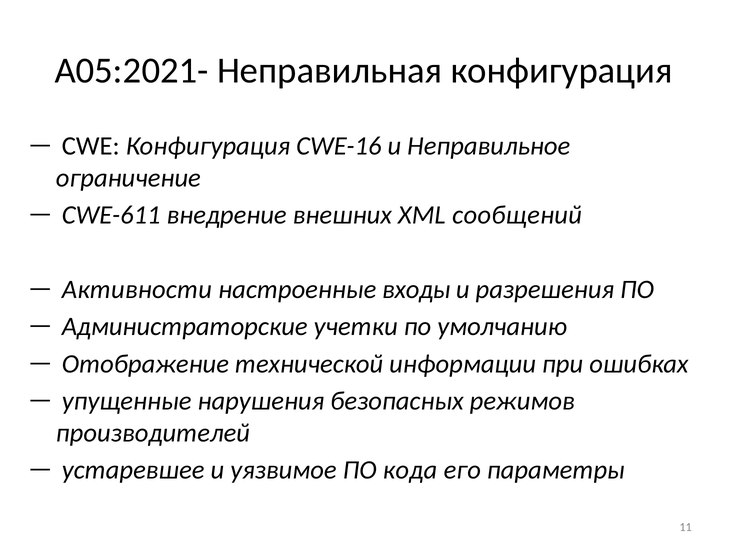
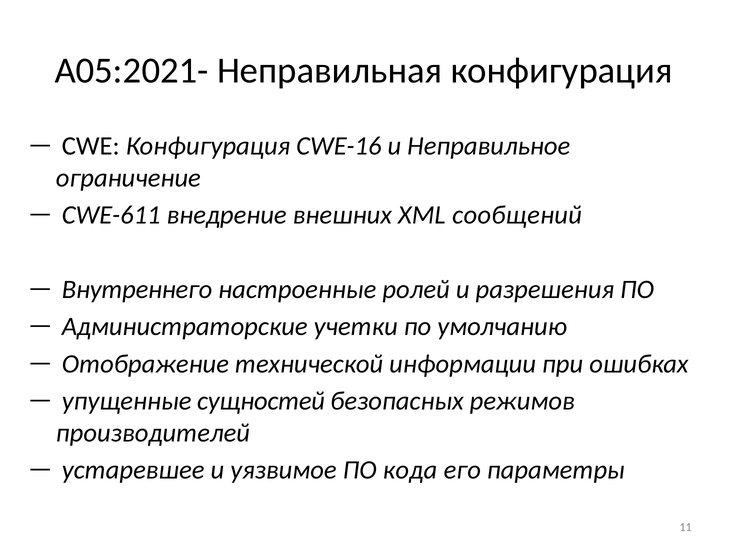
Активности: Активности -> Внутреннего (137, 289)
входы: входы -> ролей (416, 289)
нарушения: нарушения -> сущностей (261, 401)
